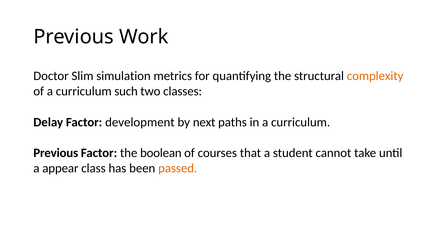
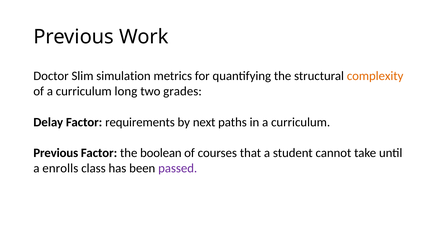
such: such -> long (126, 91)
classes: classes -> grades (183, 91)
development: development -> requirements (140, 122)
appear: appear -> enrolls (60, 168)
passed colour: orange -> purple (178, 168)
